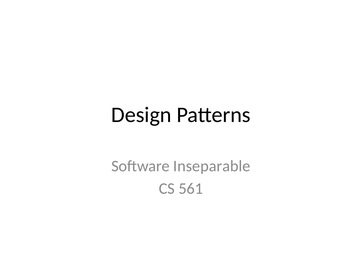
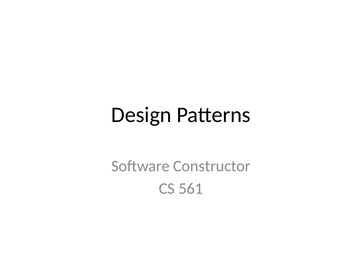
Inseparable: Inseparable -> Constructor (212, 166)
